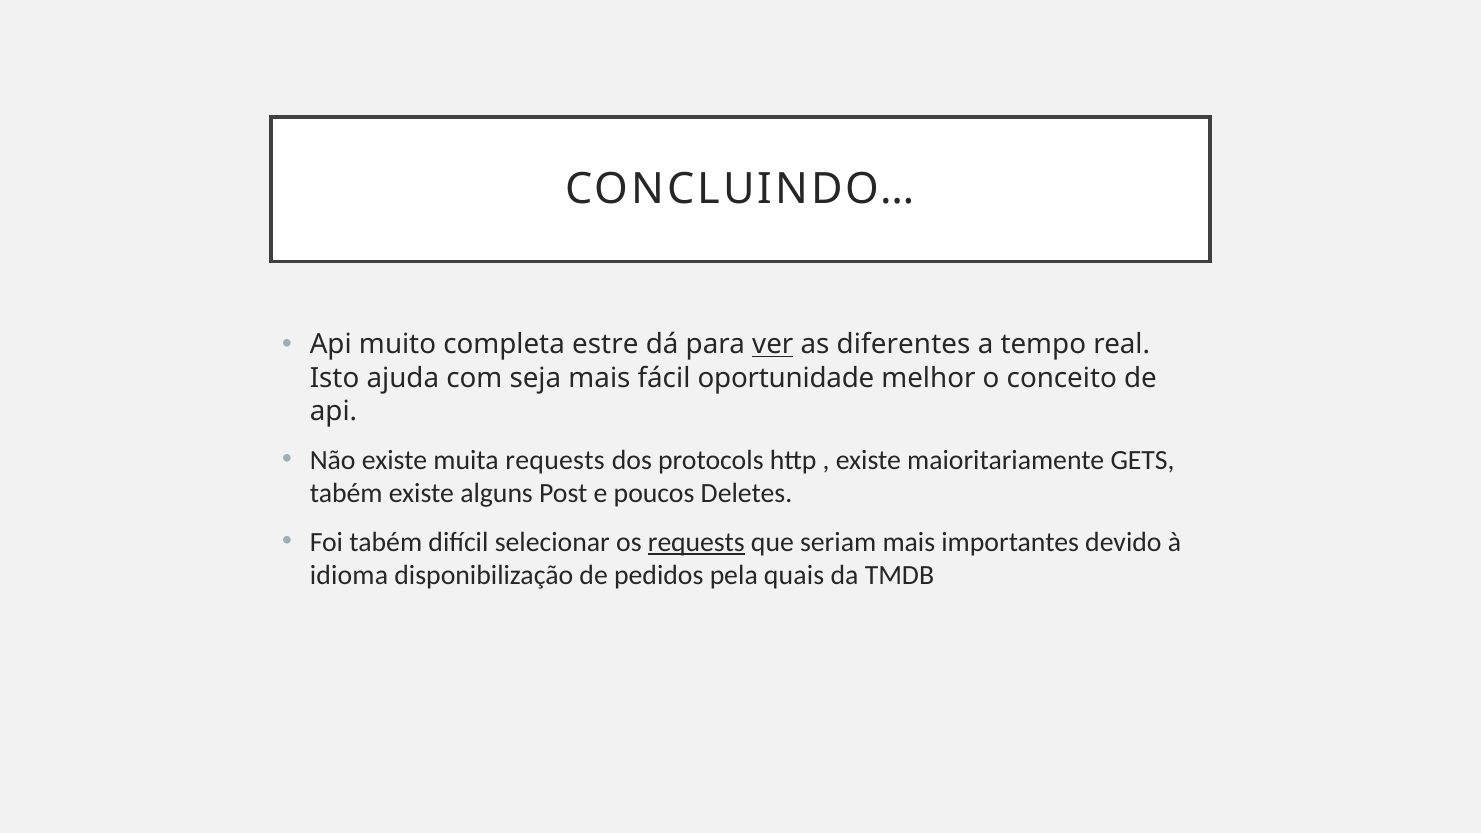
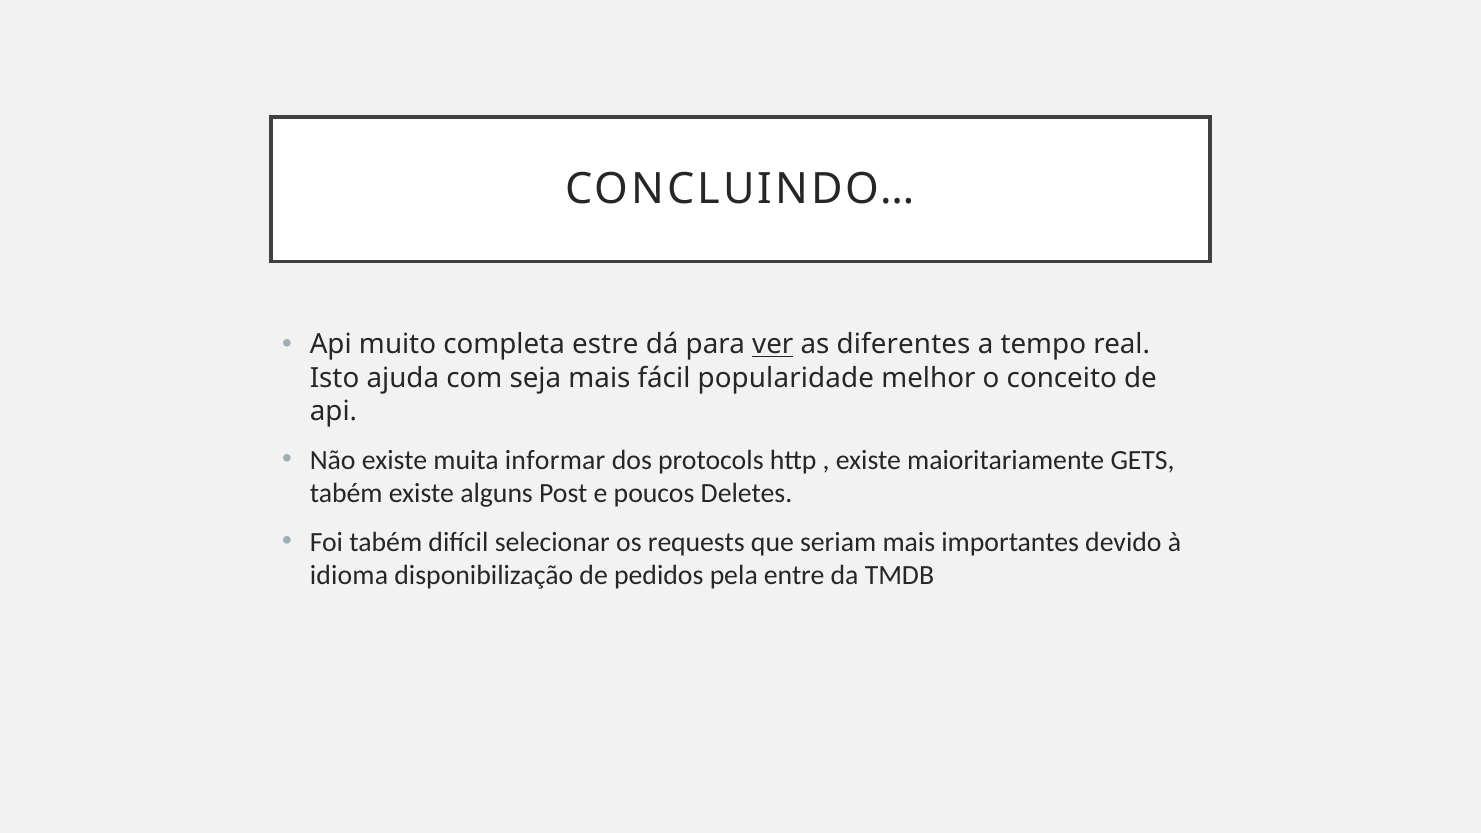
oportunidade: oportunidade -> popularidade (786, 378)
muita requests: requests -> informar (555, 460)
requests underline: present -> none (696, 542)
quais: quais -> entre (794, 575)
